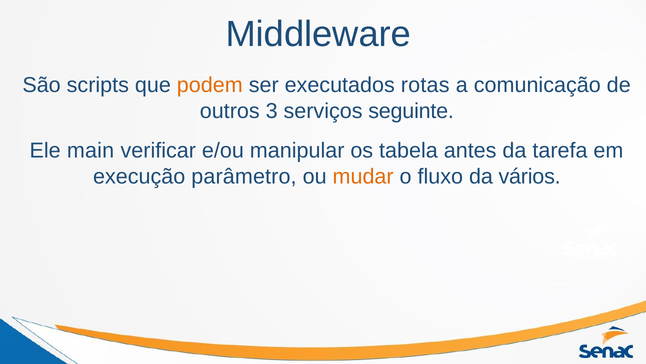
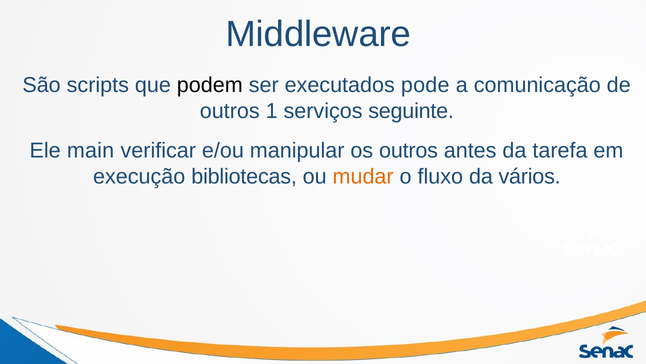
podem colour: orange -> black (210, 85)
rotas: rotas -> pode (425, 85)
3: 3 -> 1 (272, 111)
os tabela: tabela -> outros (409, 150)
parâmetro: parâmetro -> bibliotecas (244, 176)
